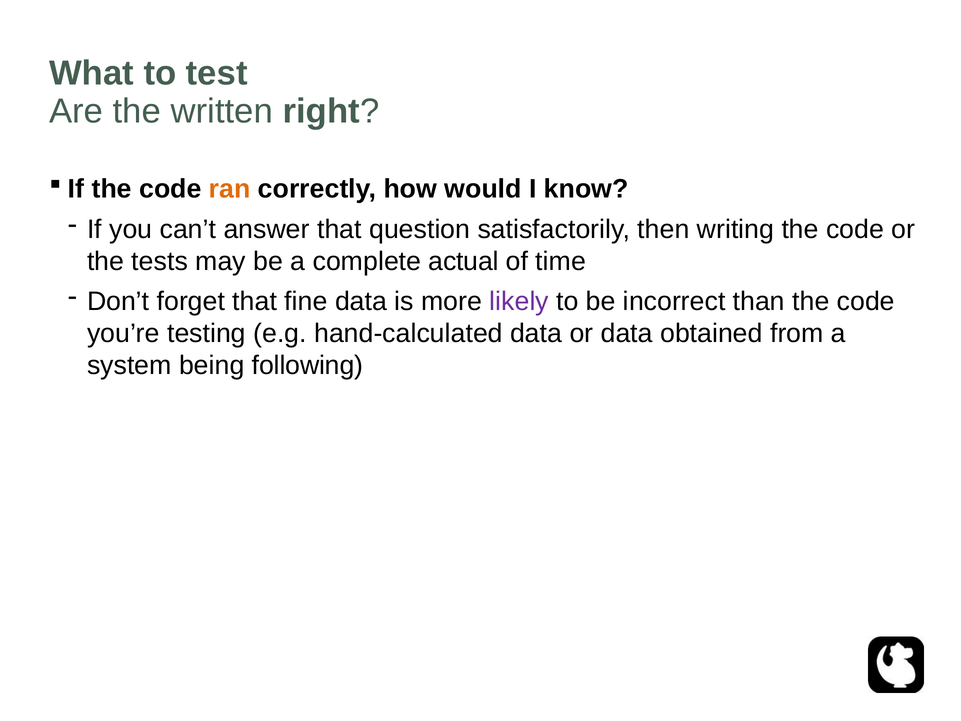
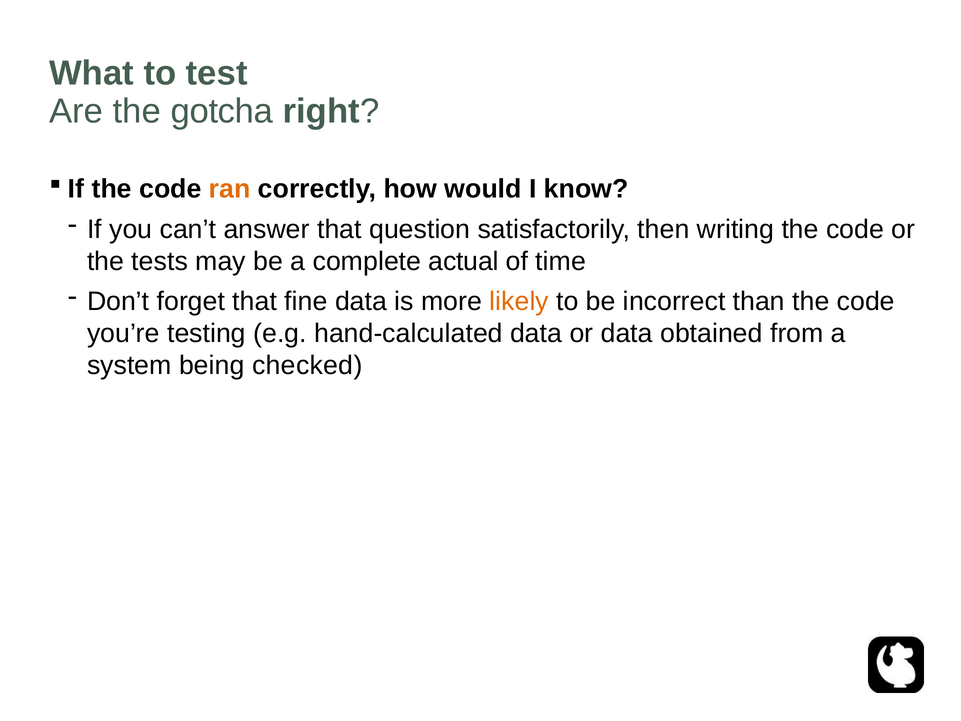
written: written -> gotcha (222, 111)
likely colour: purple -> orange (519, 301)
following: following -> checked (307, 365)
